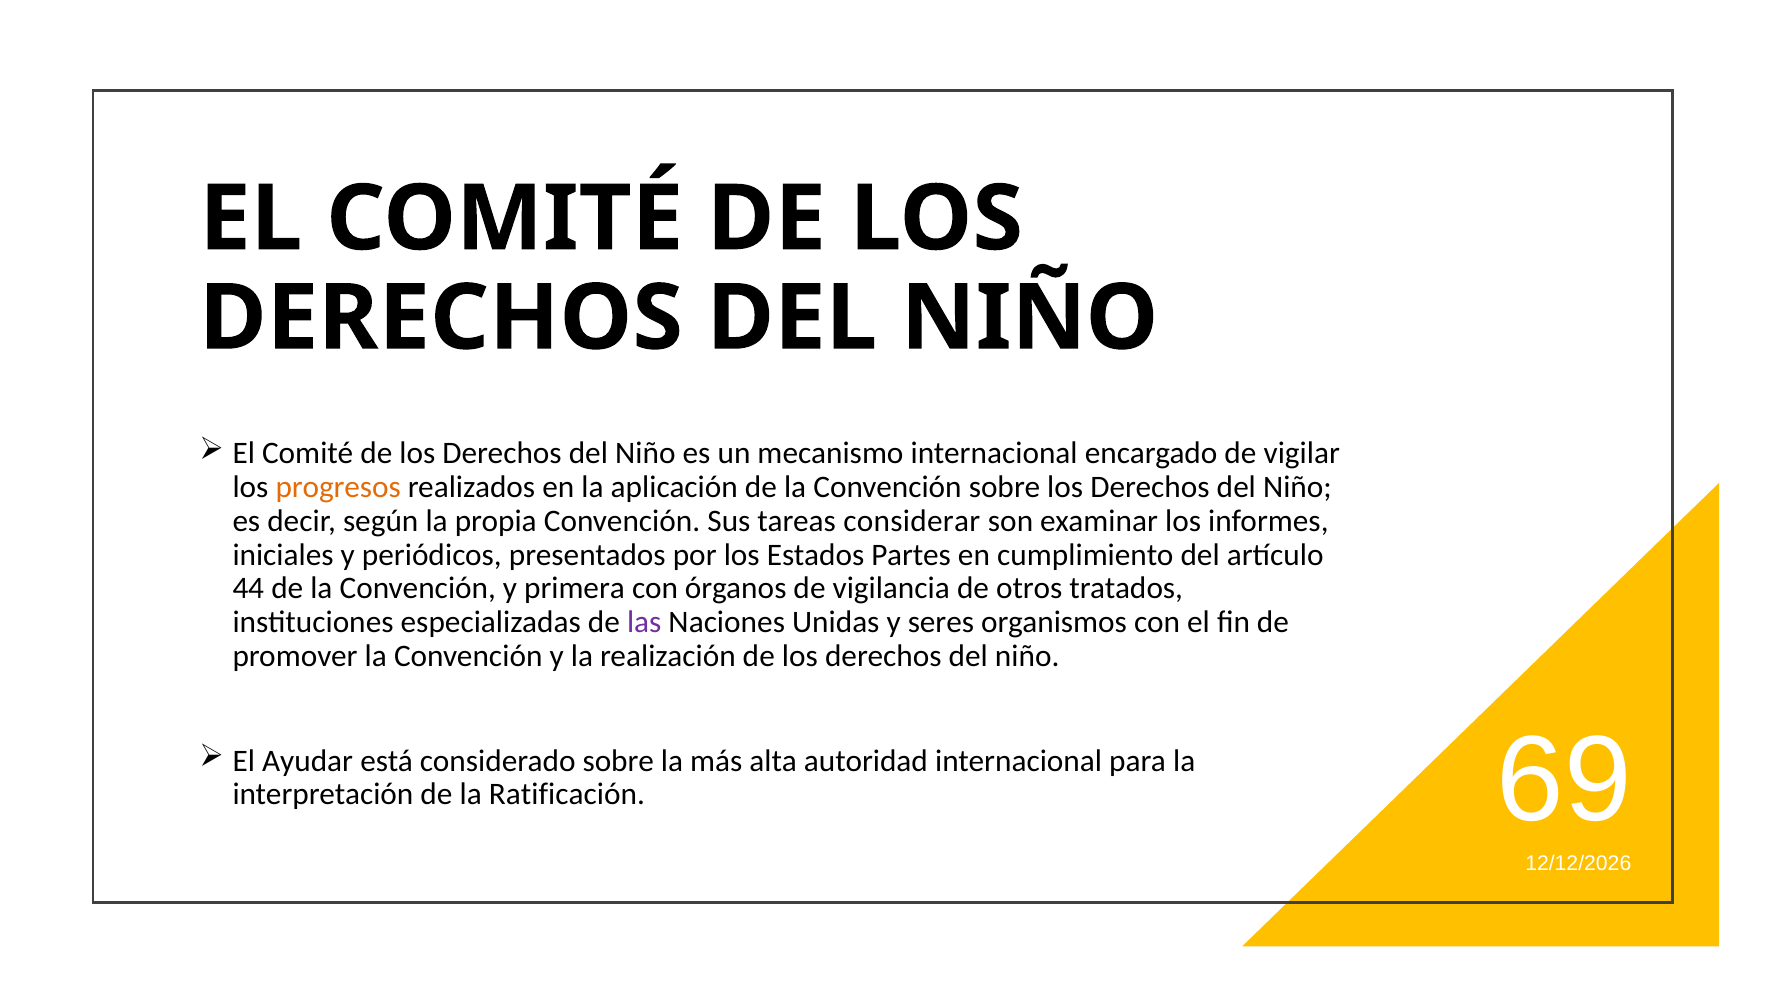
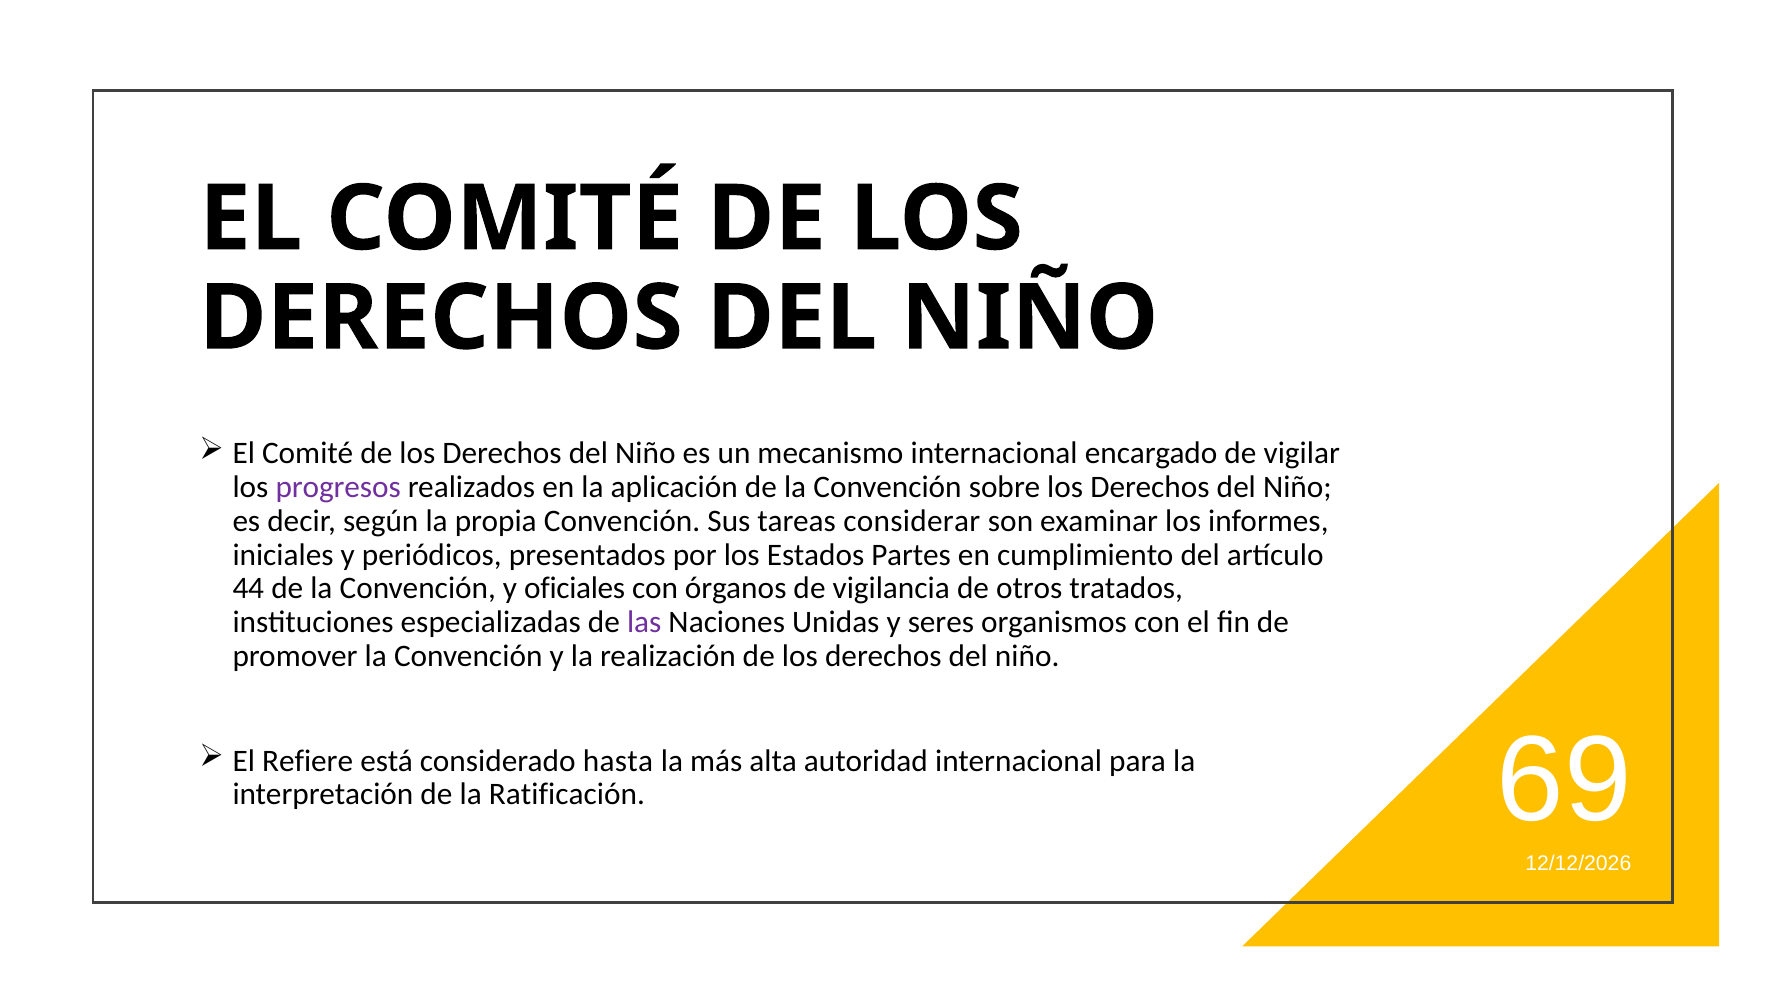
progresos colour: orange -> purple (338, 487)
primera: primera -> oficiales (575, 589)
Ayudar: Ayudar -> Refiere (308, 761)
considerado sobre: sobre -> hasta (618, 761)
